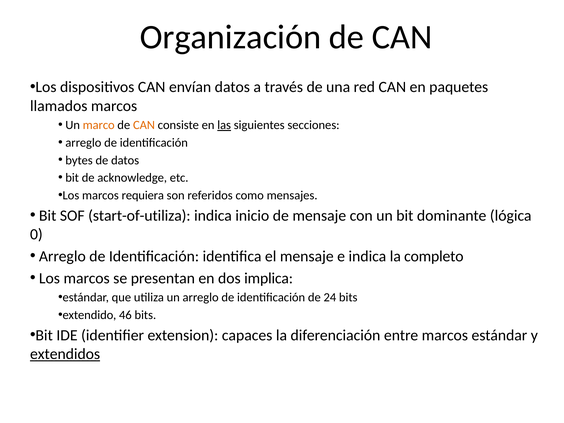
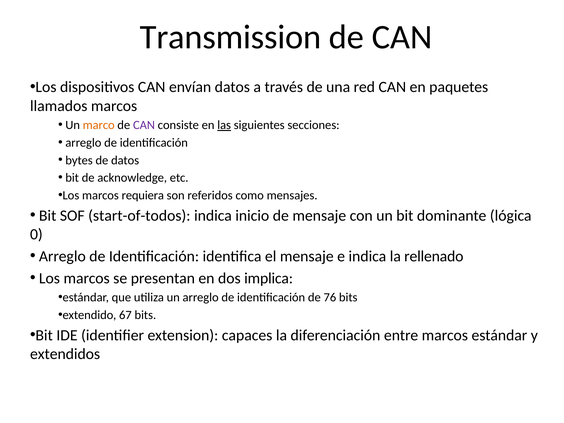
Organización: Organización -> Transmission (231, 37)
CAN colour: orange -> purple (144, 125)
start-of-utiliza: start-of-utiliza -> start-of-todos (139, 216)
completo: completo -> rellenado (434, 256)
24: 24 -> 76 (330, 297)
46: 46 -> 67 (125, 315)
extendidos underline: present -> none (65, 354)
